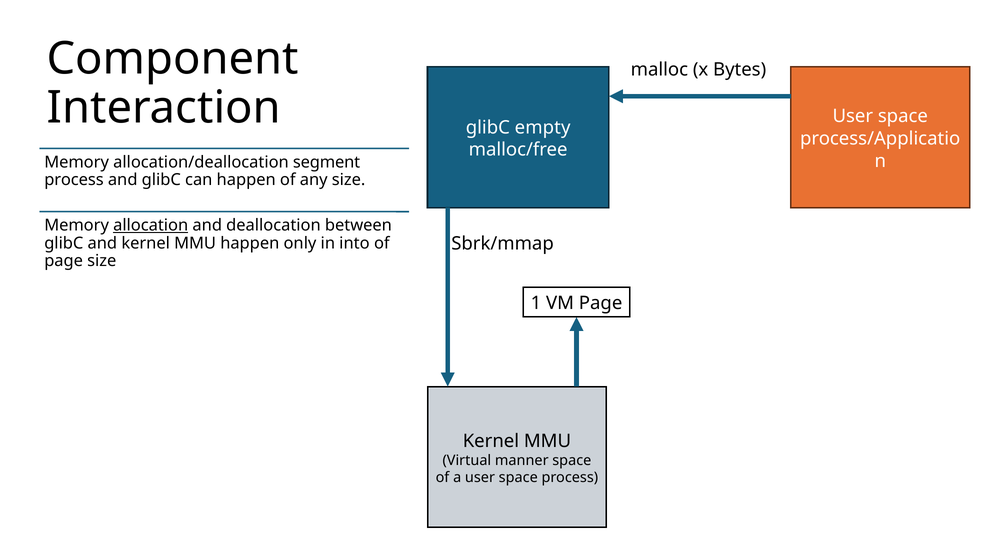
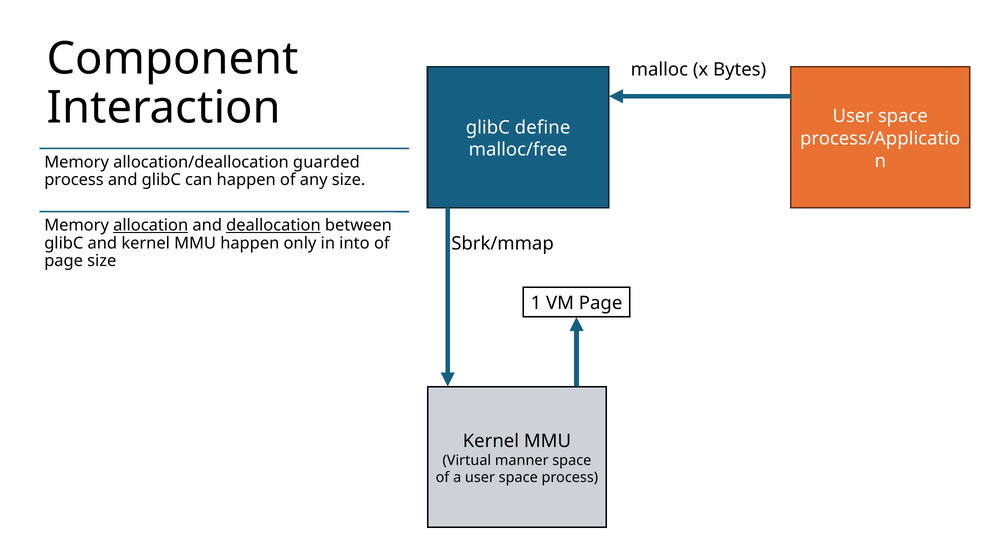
empty: empty -> define (543, 127)
segment: segment -> guarded (326, 162)
deallocation underline: none -> present (273, 225)
